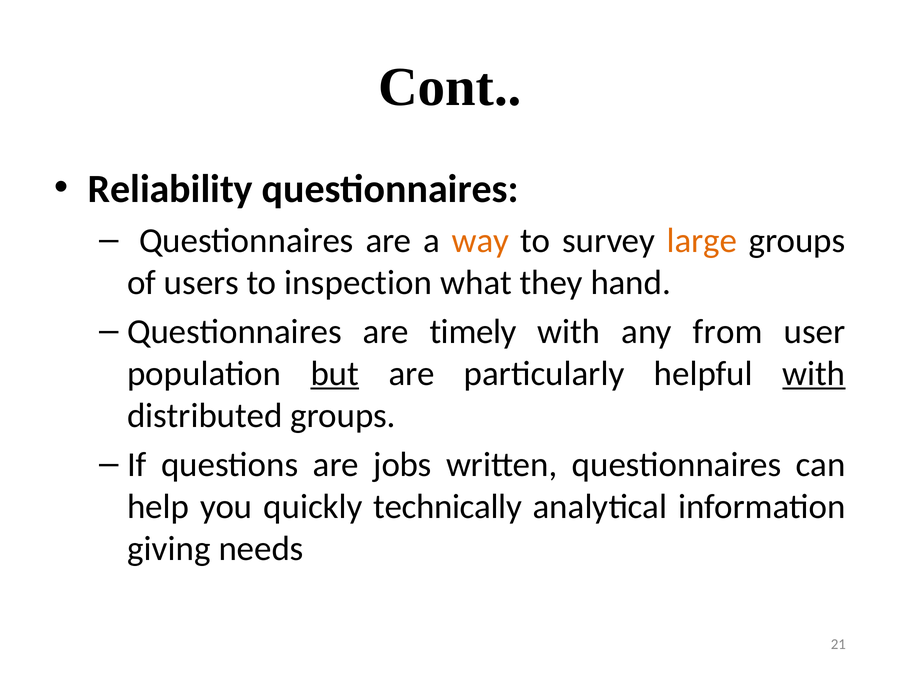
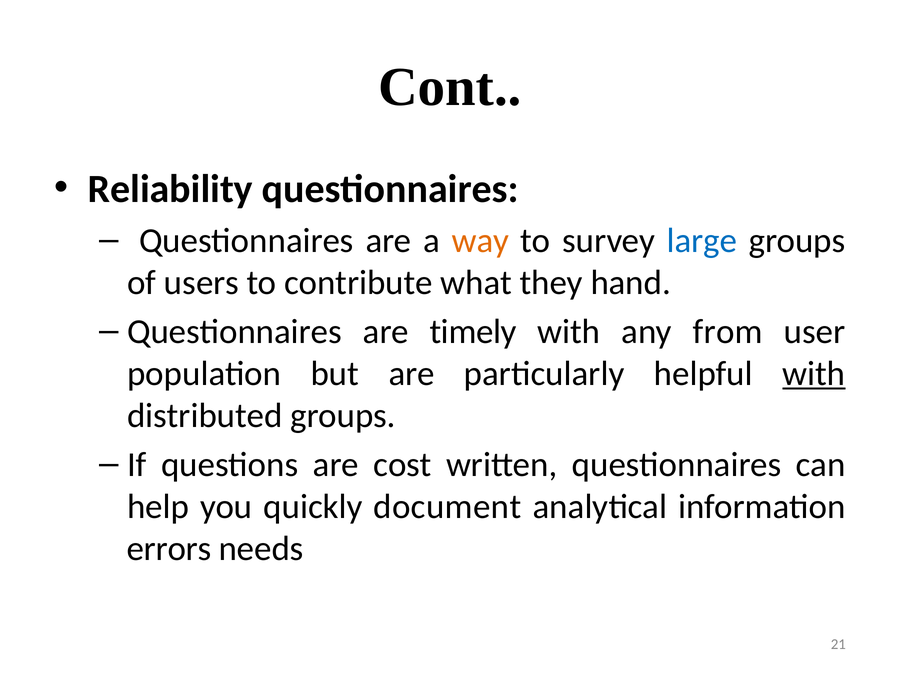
large colour: orange -> blue (702, 240)
inspection: inspection -> contribute (358, 283)
but underline: present -> none (335, 374)
jobs: jobs -> cost (402, 465)
technically: technically -> document (447, 507)
giving: giving -> errors (169, 549)
